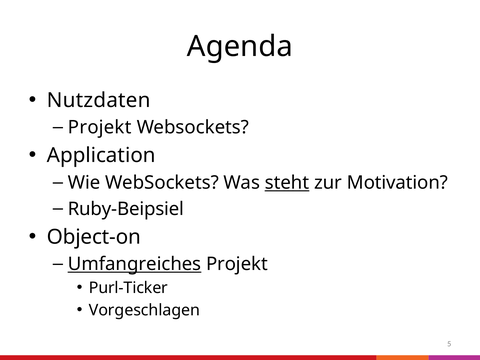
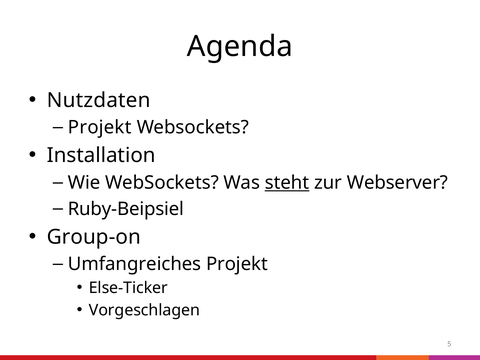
Application: Application -> Installation (101, 155)
Motivation: Motivation -> Webserver (397, 183)
Object-on: Object-on -> Group-on (94, 237)
Umfangreiches underline: present -> none (135, 264)
Purl-Ticker: Purl-Ticker -> Else-Ticker (128, 288)
